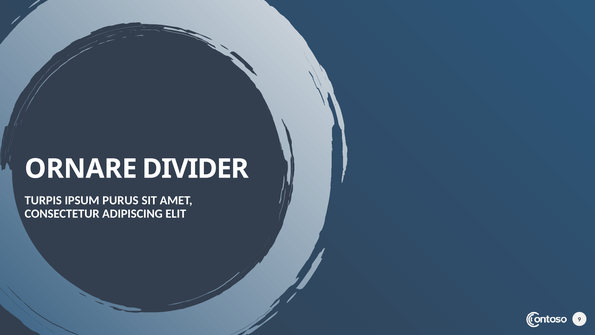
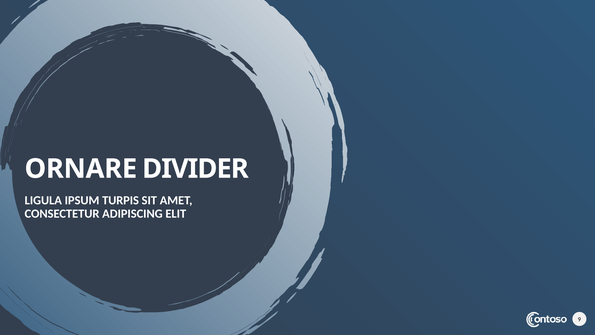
TURPIS: TURPIS -> LIGULA (43, 200)
PURUS: PURUS -> TURPIS (121, 200)
